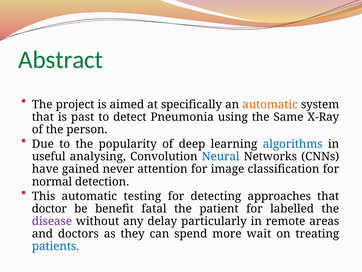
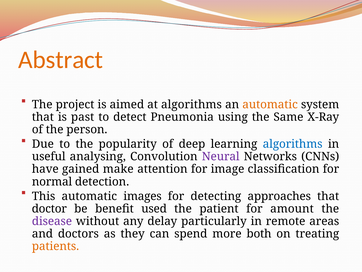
Abstract colour: green -> orange (61, 60)
at specifically: specifically -> algorithms (191, 104)
Neural colour: blue -> purple (221, 156)
never: never -> make (118, 169)
testing: testing -> images (143, 196)
fatal: fatal -> used (154, 208)
labelled: labelled -> amount (292, 208)
wait: wait -> both (259, 233)
patients colour: blue -> orange (56, 246)
